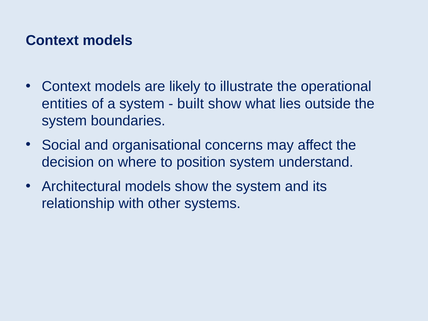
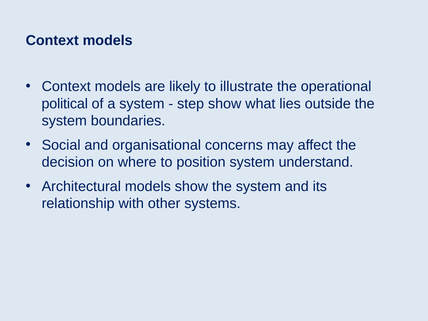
entities: entities -> political (65, 104)
built: built -> step (191, 104)
